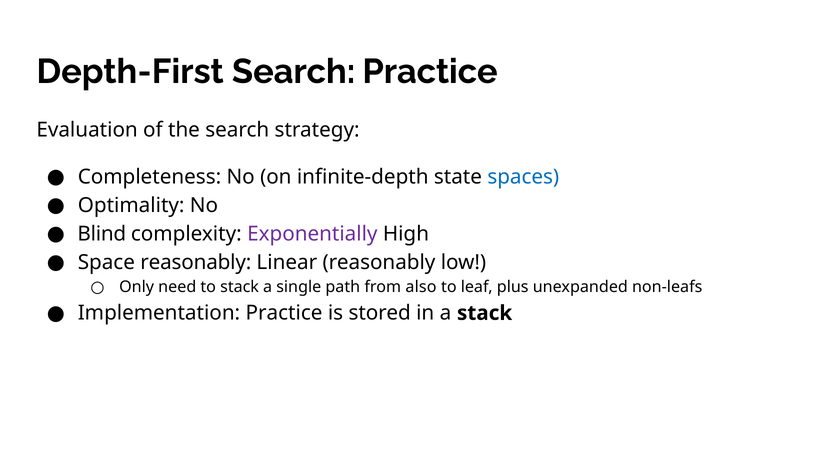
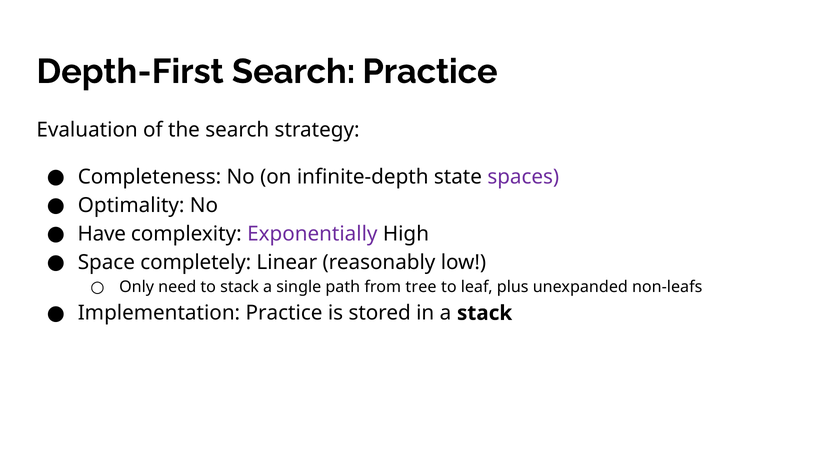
spaces colour: blue -> purple (523, 177)
Blind: Blind -> Have (102, 234)
Space reasonably: reasonably -> completely (196, 263)
also: also -> tree (421, 287)
